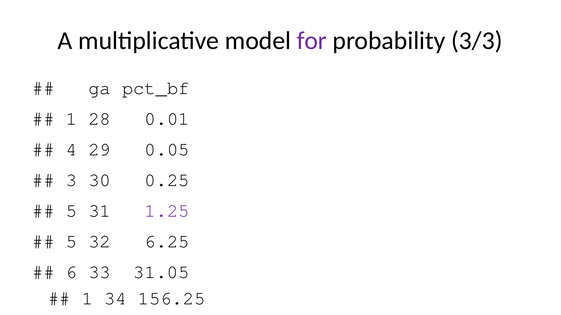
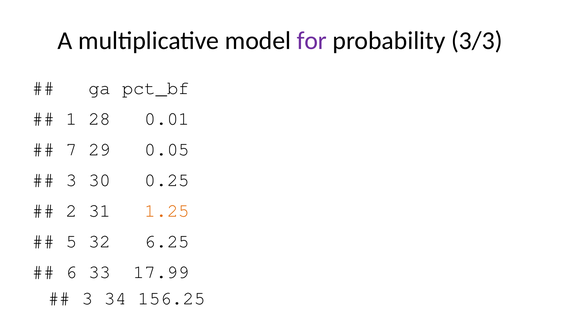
4: 4 -> 7 (72, 150)
5: 5 -> 2 (72, 211)
1.25 colour: purple -> orange (167, 211)
31.05: 31.05 -> 17.99 (161, 273)
1: 1 -> 3 (87, 299)
